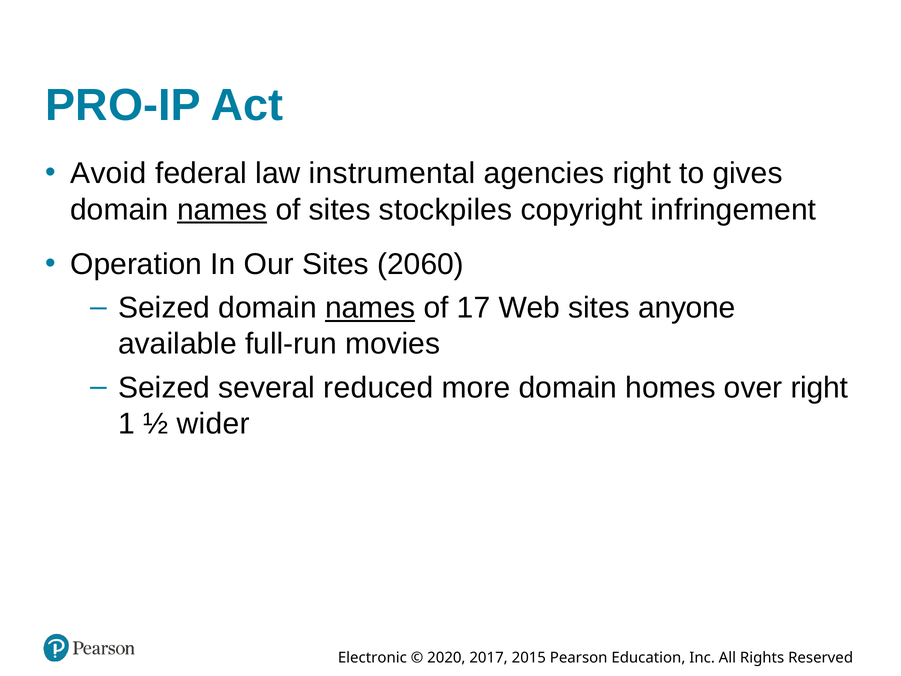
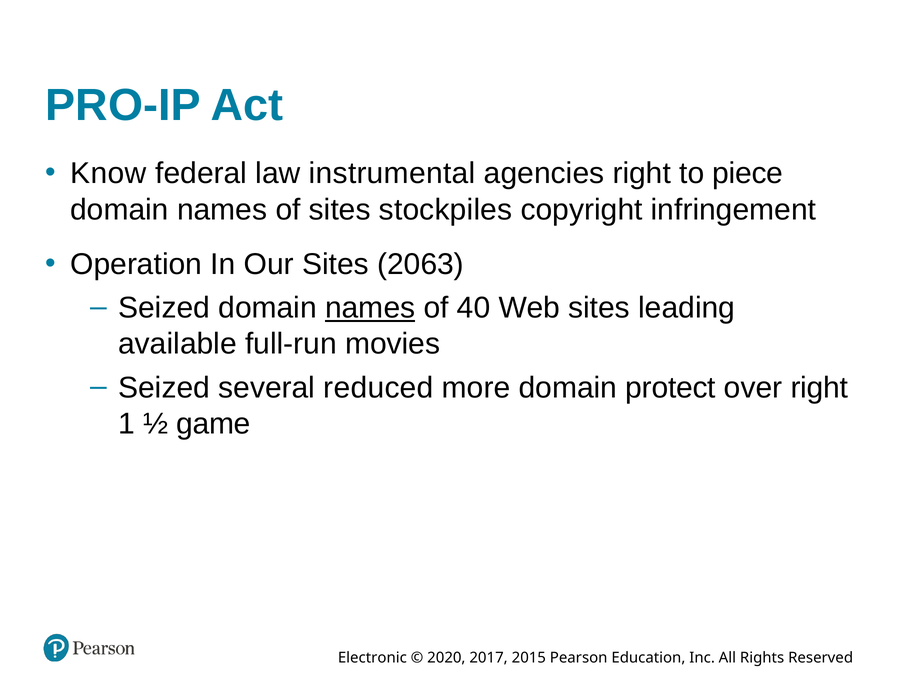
Avoid: Avoid -> Know (109, 173)
gives: gives -> piece (748, 173)
names underline: present -> none (222, 210)
2060: 2060 -> 2063 (421, 264)
17: 17 -> 40 (474, 308)
anyone: anyone -> leading (687, 308)
homes: homes -> protect (671, 387)
wider: wider -> game (213, 424)
